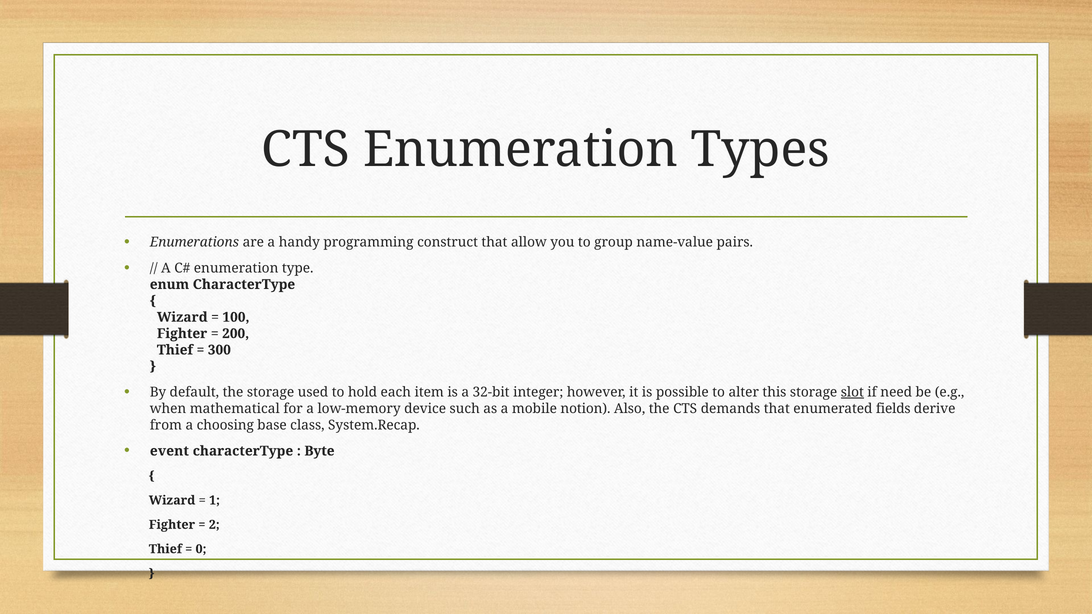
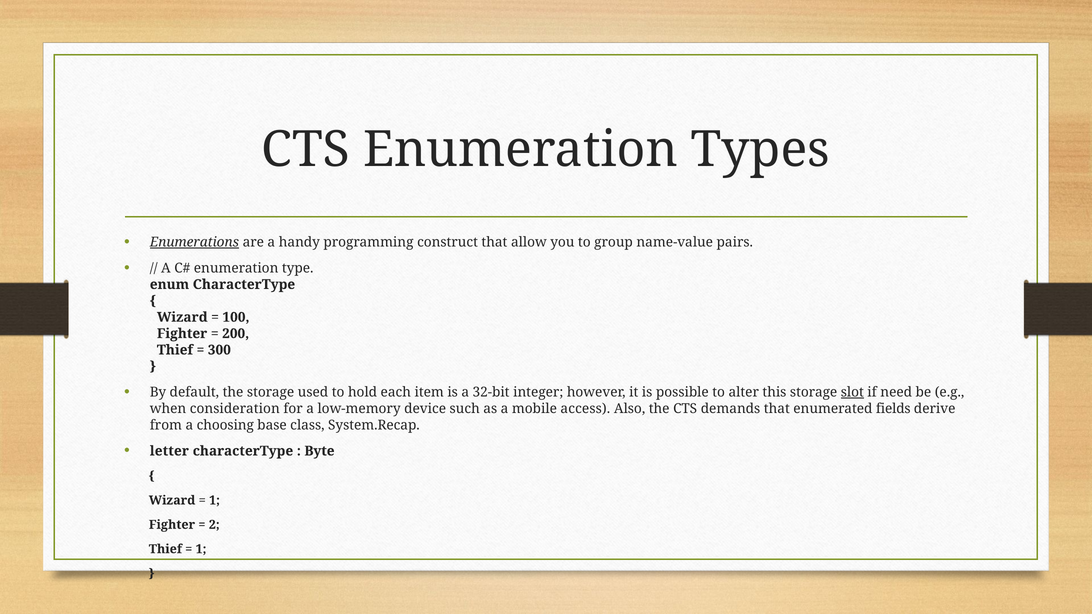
Enumerations underline: none -> present (194, 242)
mathematical: mathematical -> consideration (235, 409)
notion: notion -> access (585, 409)
event: event -> letter (169, 451)
0: 0 -> 1 (201, 549)
